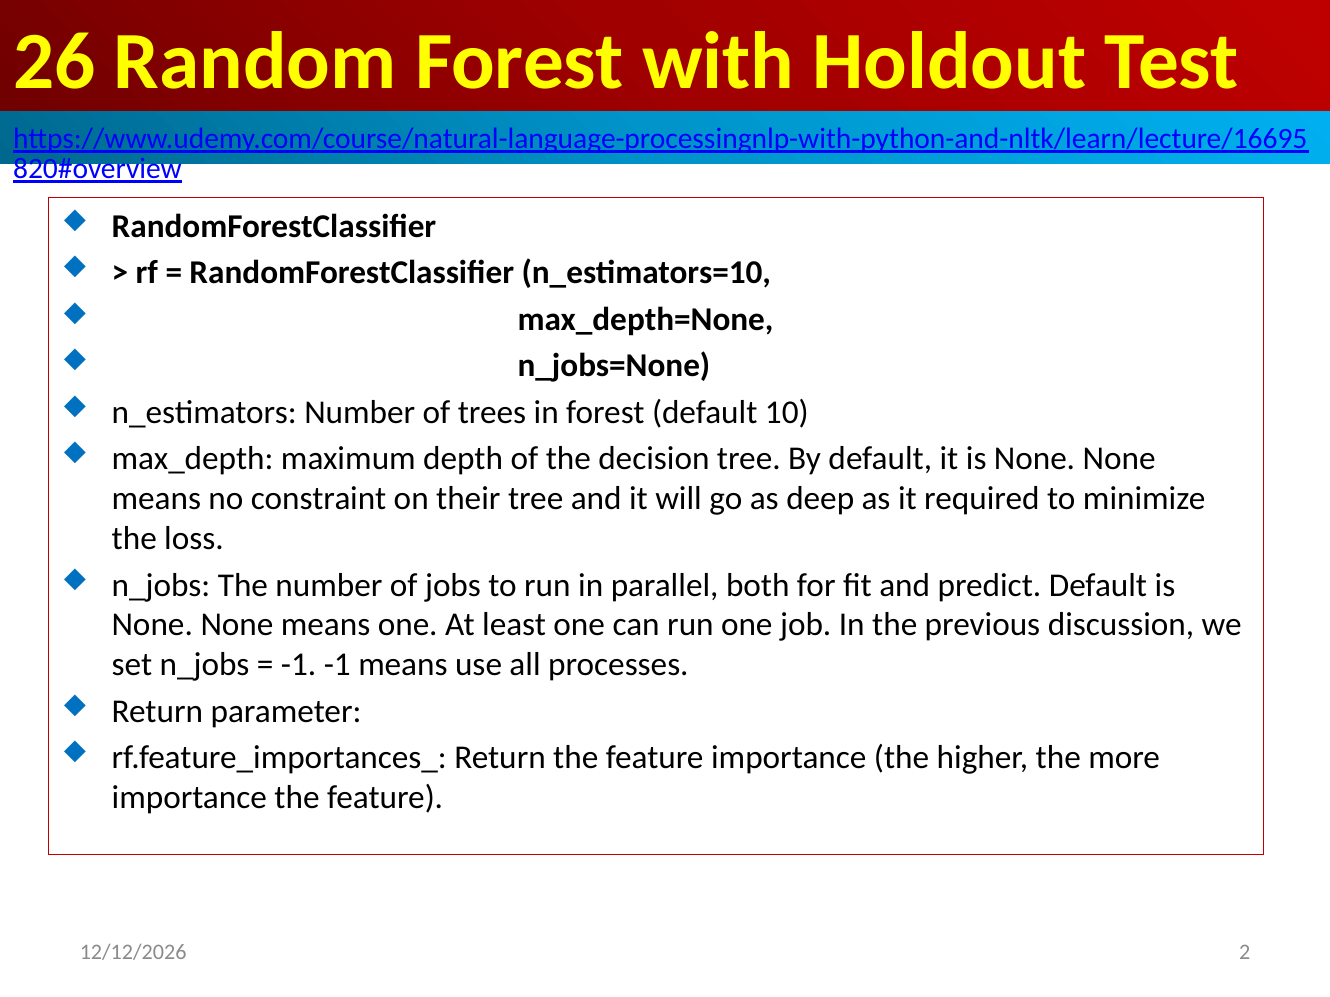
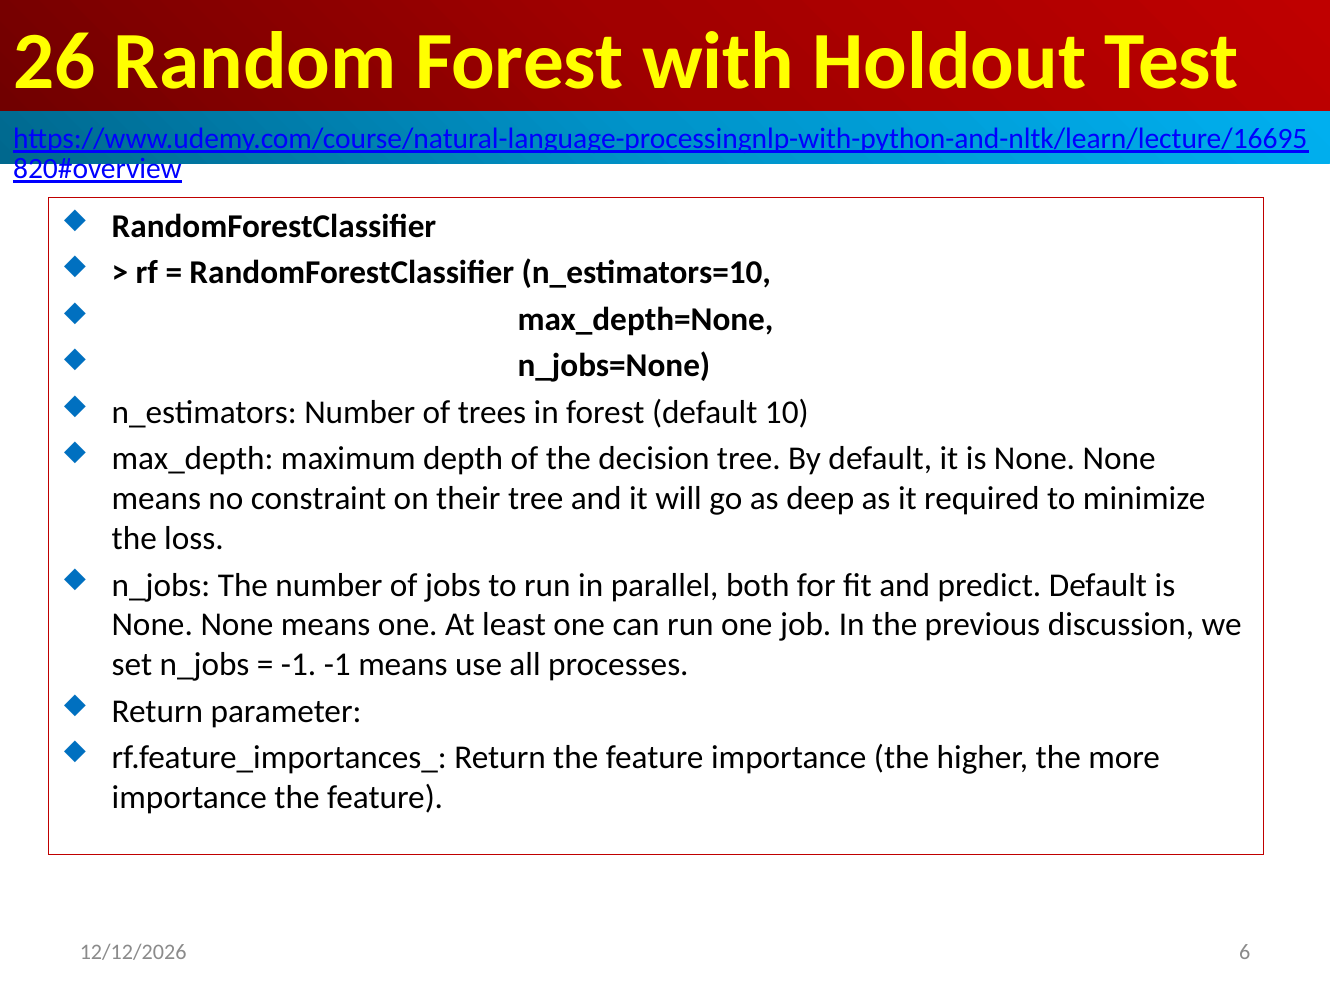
2: 2 -> 6 (1245, 952)
